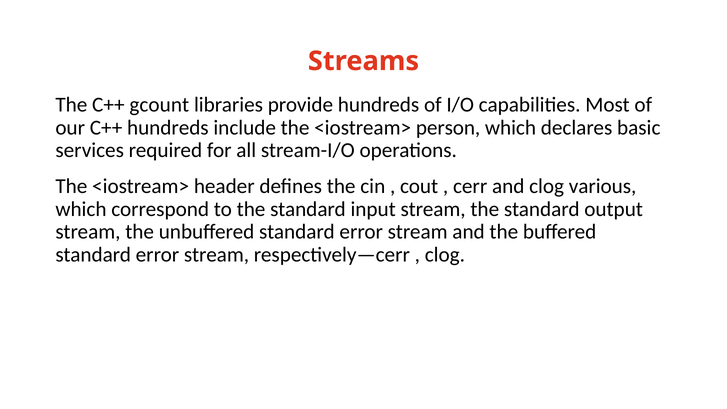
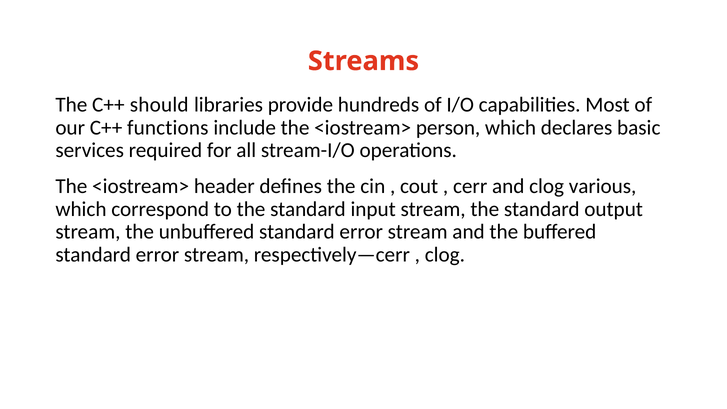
gcount: gcount -> should (159, 105)
C++ hundreds: hundreds -> functions (168, 128)
